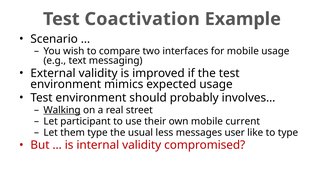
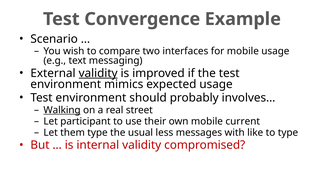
Coactivation: Coactivation -> Convergence (142, 19)
validity underline: none -> present (98, 73)
user: user -> with (235, 133)
